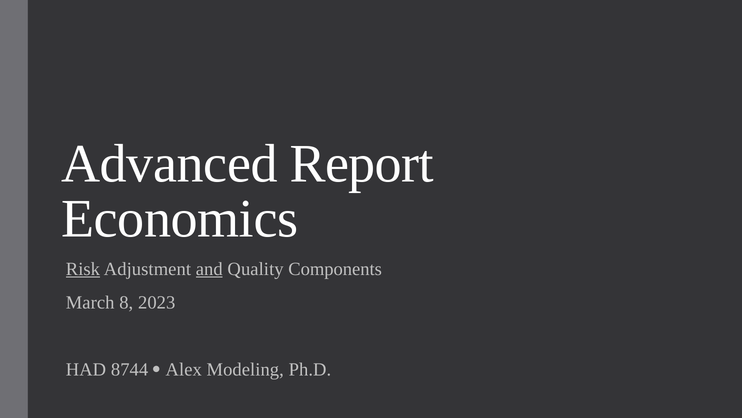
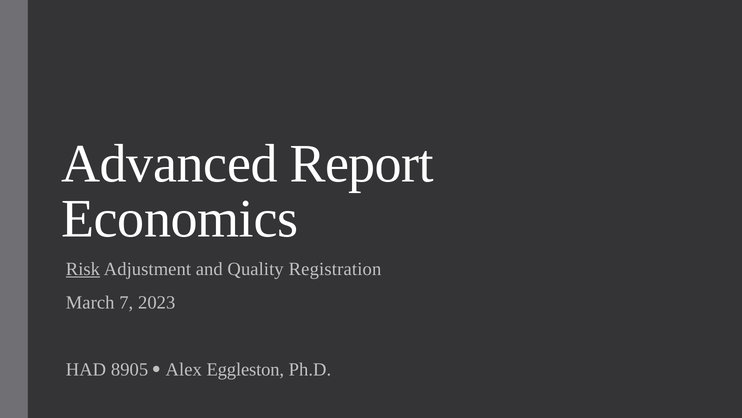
and underline: present -> none (209, 269)
Components: Components -> Registration (335, 269)
8: 8 -> 7 (126, 302)
8744: 8744 -> 8905 (130, 369)
Modeling: Modeling -> Eggleston (245, 369)
